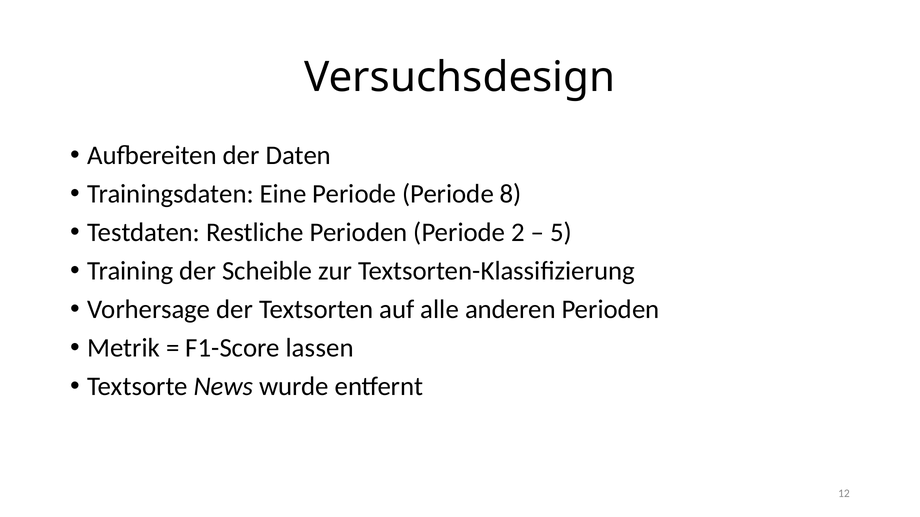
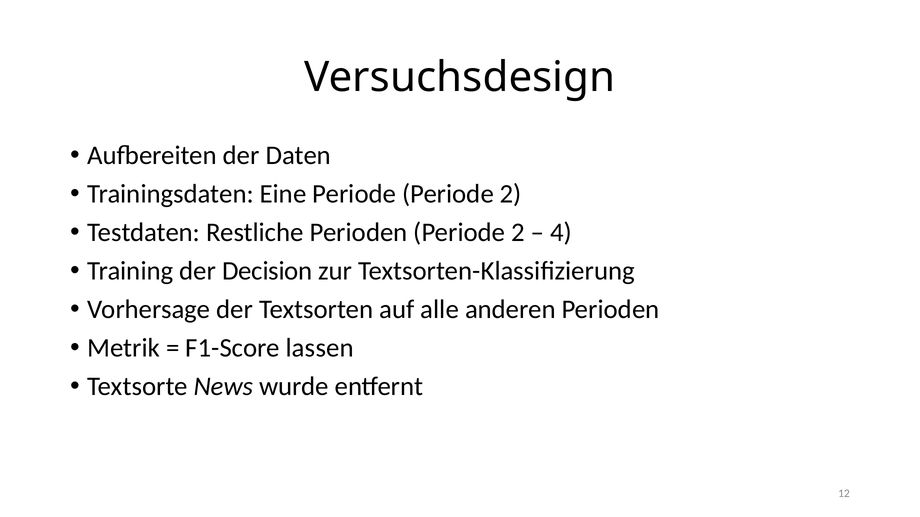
Periode Periode 8: 8 -> 2 (511, 194)
5: 5 -> 4 (561, 233)
Scheible: Scheible -> Decision (267, 271)
